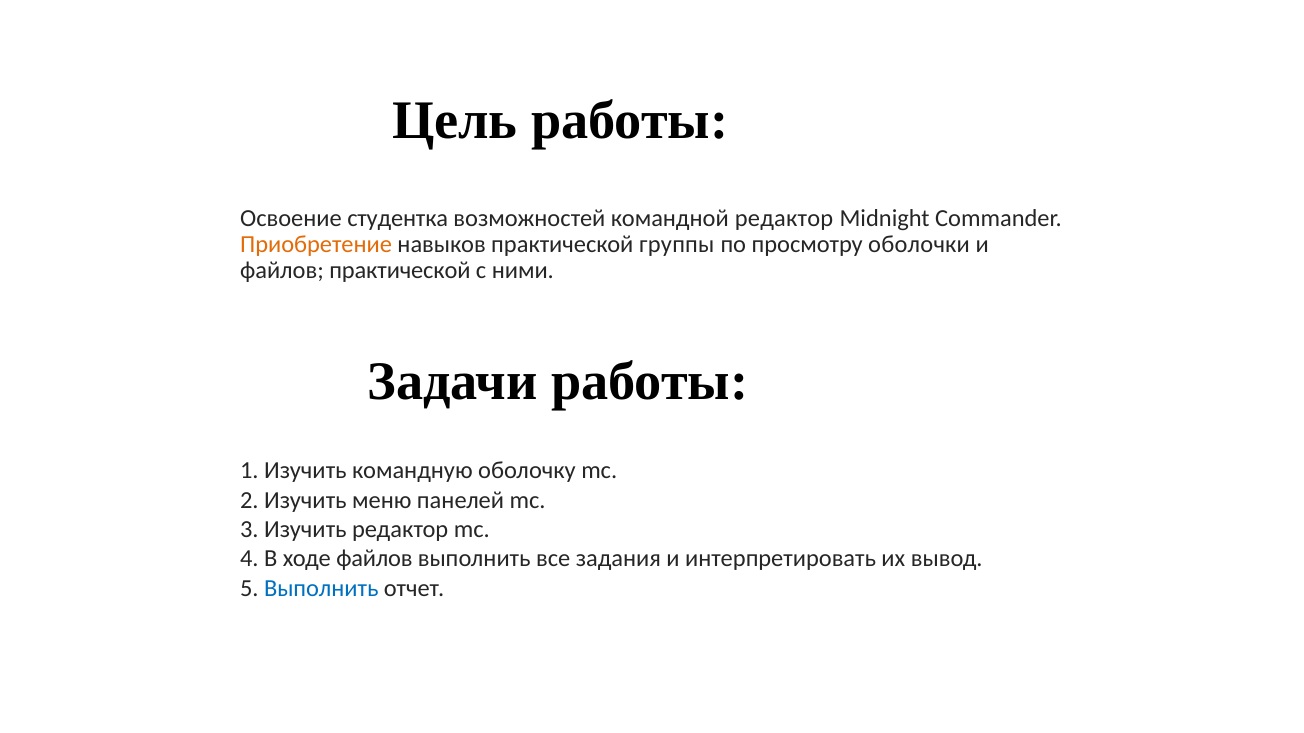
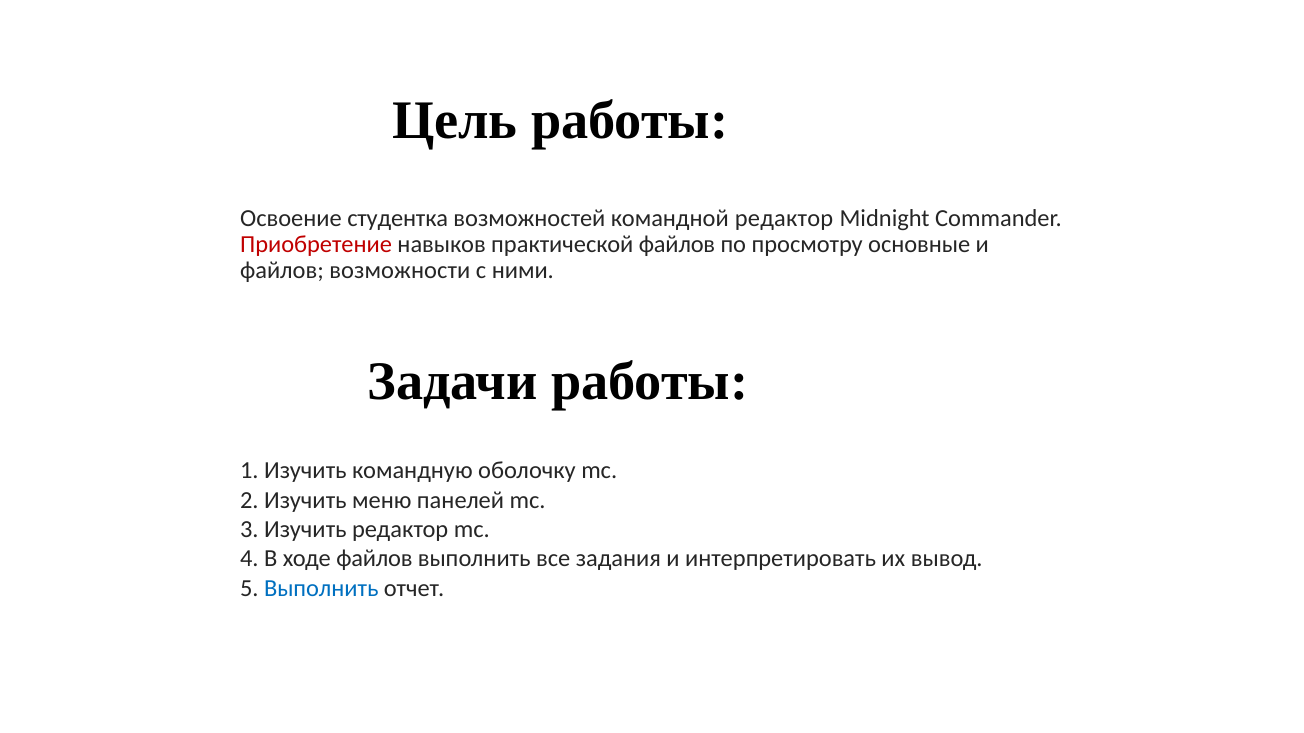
Приобретение colour: orange -> red (316, 245)
практической группы: группы -> файлов (677, 245)
оболочки: оболочки -> основные (919, 245)
файлов практической: практической -> возможности (400, 271)
